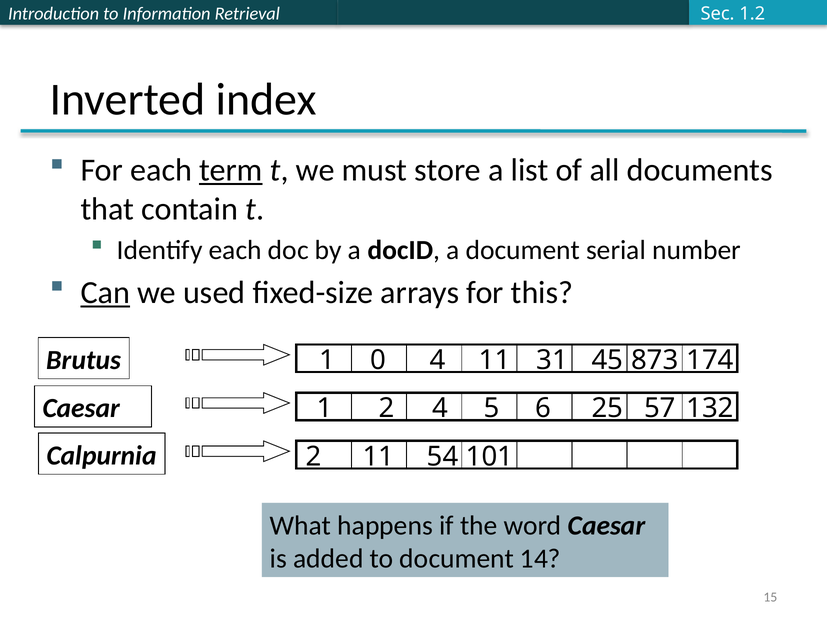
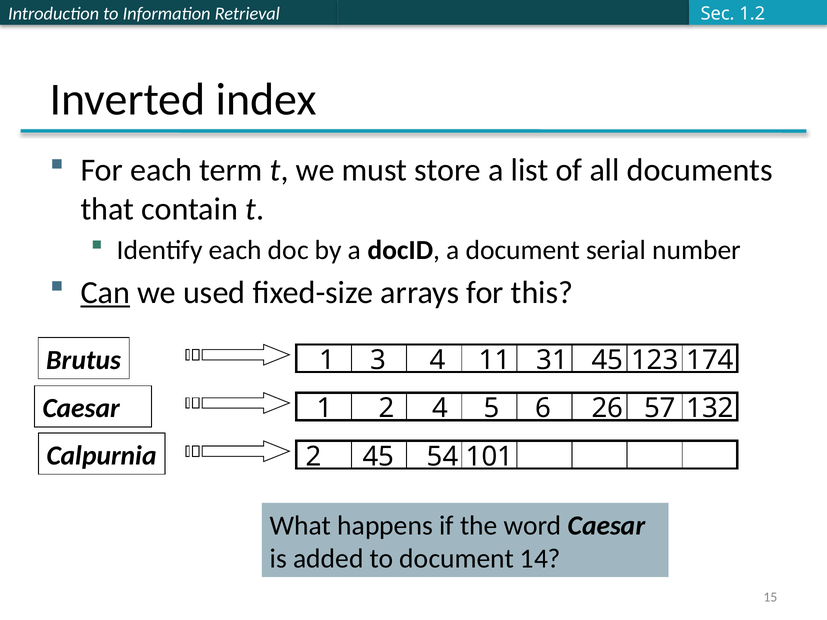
term underline: present -> none (231, 170)
0: 0 -> 3 (378, 360)
873: 873 -> 123 (655, 360)
25: 25 -> 26 (607, 408)
2 11: 11 -> 45 (378, 457)
